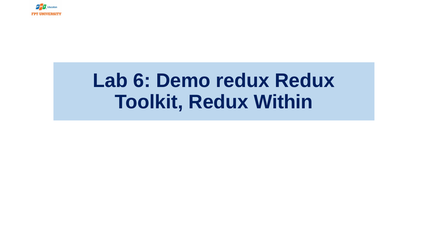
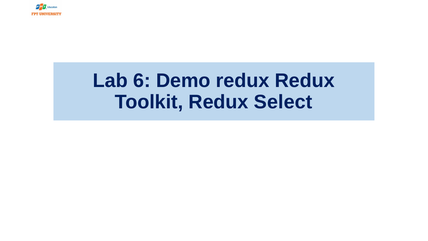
Within: Within -> Select (283, 102)
